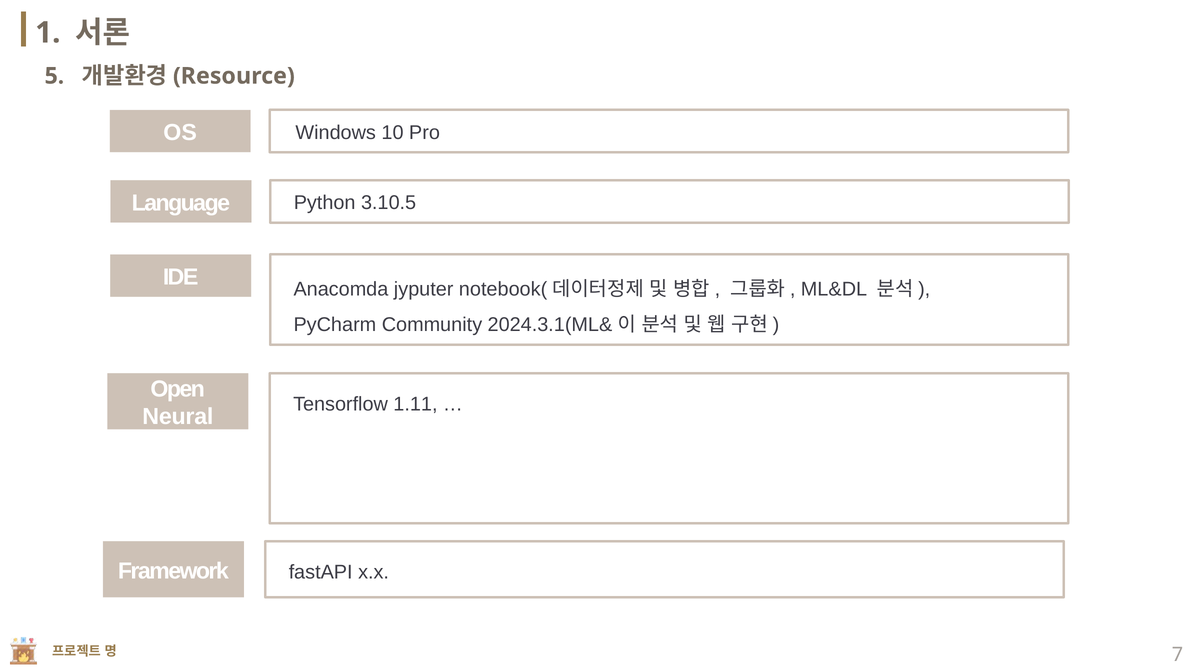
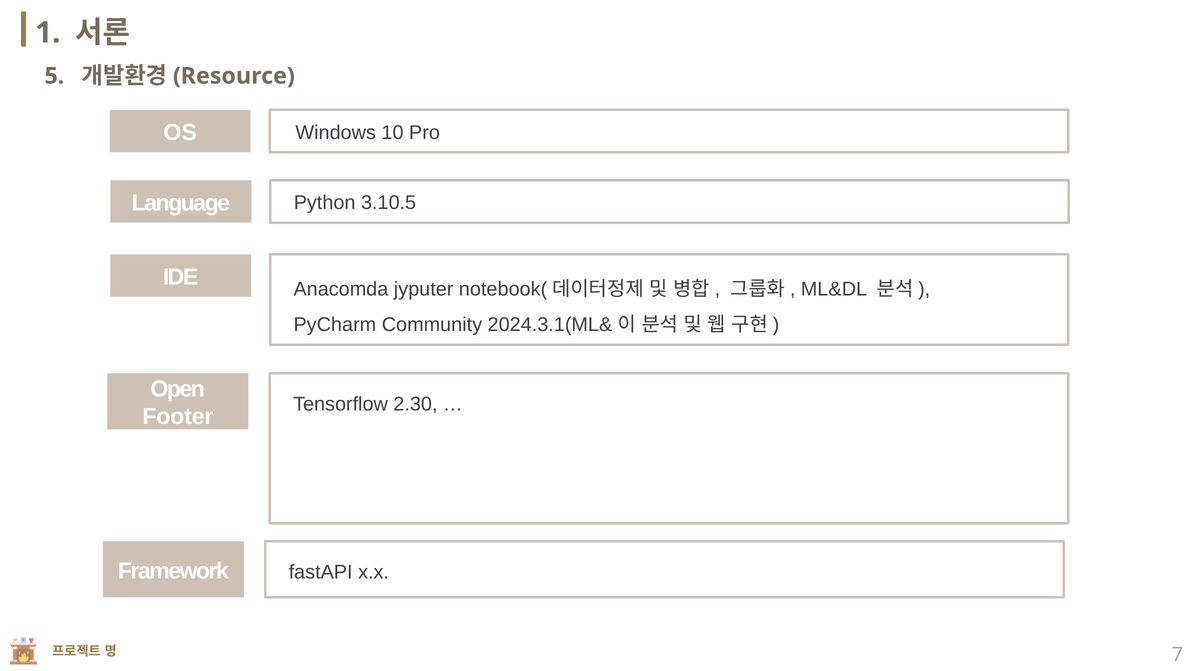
1.11: 1.11 -> 2.30 (415, 404)
Neural: Neural -> Footer (178, 417)
